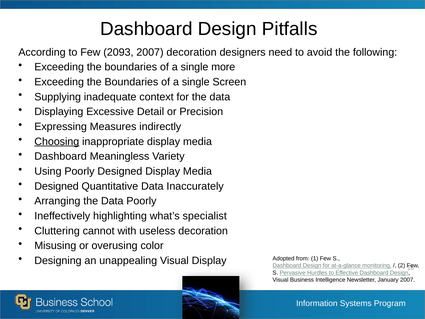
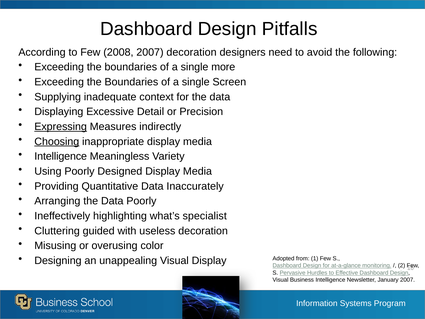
2093: 2093 -> 2008 (118, 52)
Expressing underline: none -> present (61, 127)
Dashboard: Dashboard -> Intelligence (61, 156)
Designed: Designed -> Providing (56, 186)
cannot: cannot -> guided (99, 231)
